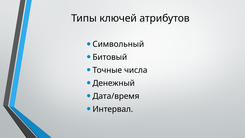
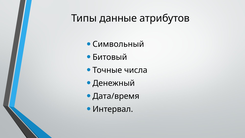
ключей: ключей -> данные (118, 18)
